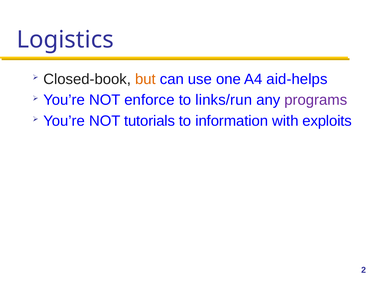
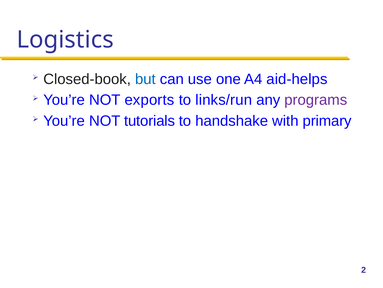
but colour: orange -> blue (145, 79)
enforce: enforce -> exports (149, 100)
information: information -> handshake (232, 121)
exploits: exploits -> primary (327, 121)
